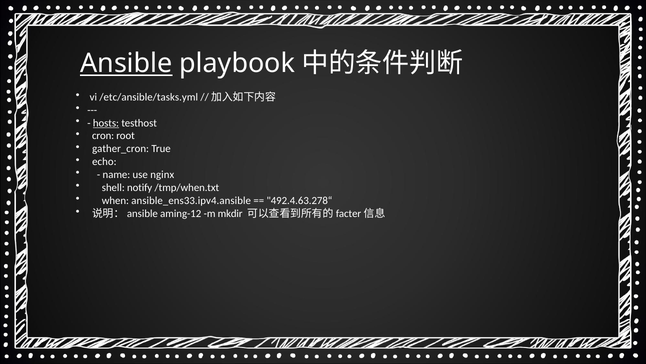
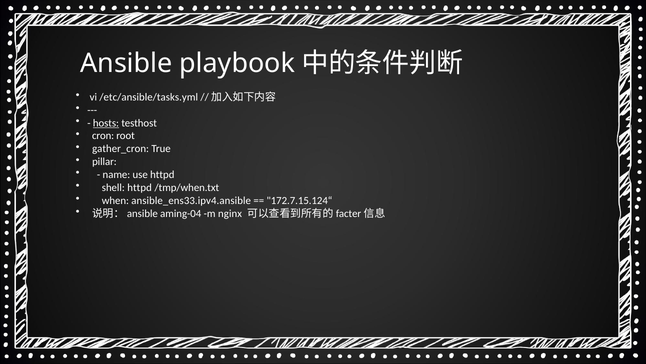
Ansible underline: present -> none (126, 63)
echo: echo -> pillar (104, 161)
use nginx: nginx -> httpd (162, 174)
shell notify: notify -> httpd (140, 187)
492.4.63.278“: 492.4.63.278“ -> 172.7.15.124“ (299, 200)
aming-12: aming-12 -> aming-04 (181, 213)
mkdir: mkdir -> nginx (230, 213)
